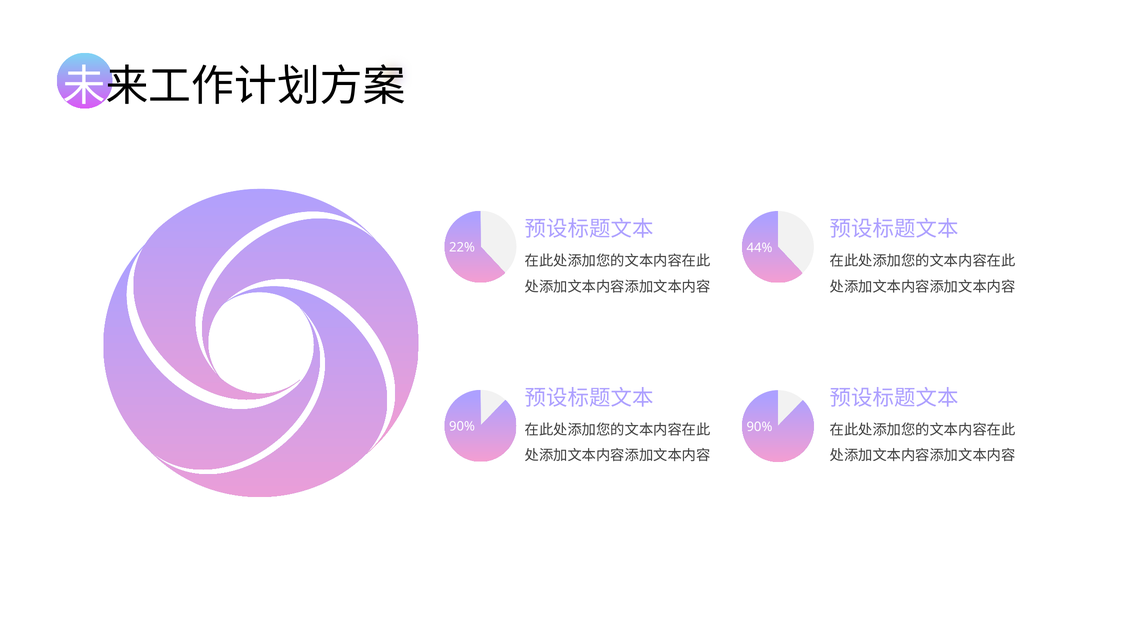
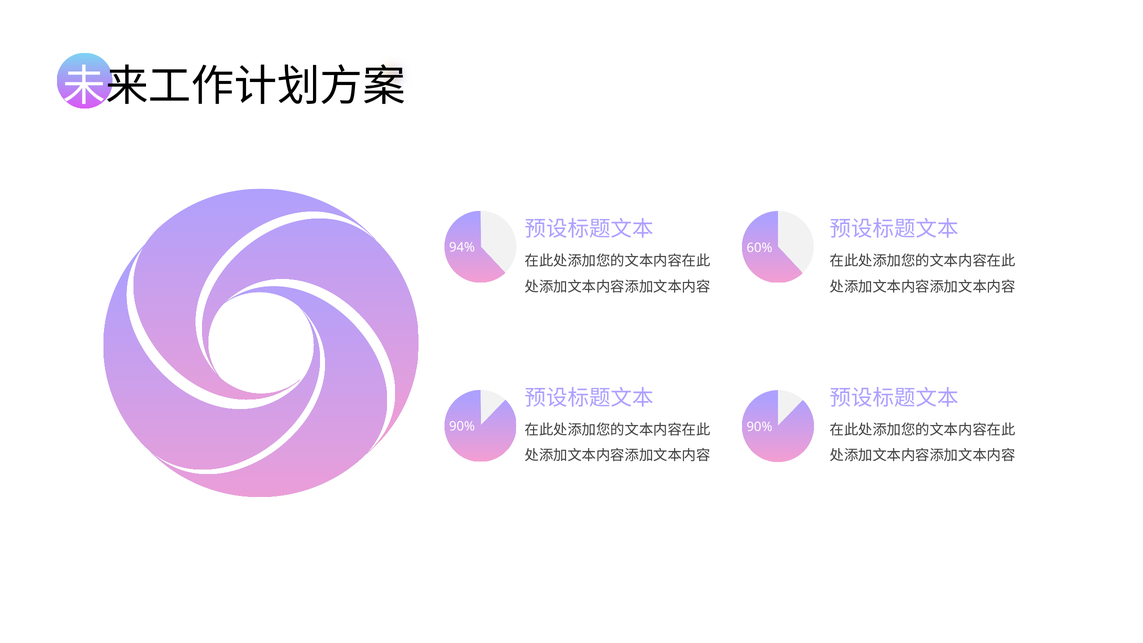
22%: 22% -> 94% (462, 248)
44%: 44% -> 60% (759, 248)
